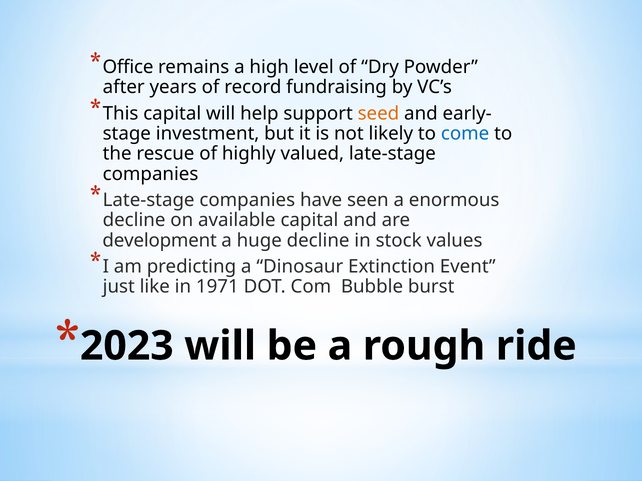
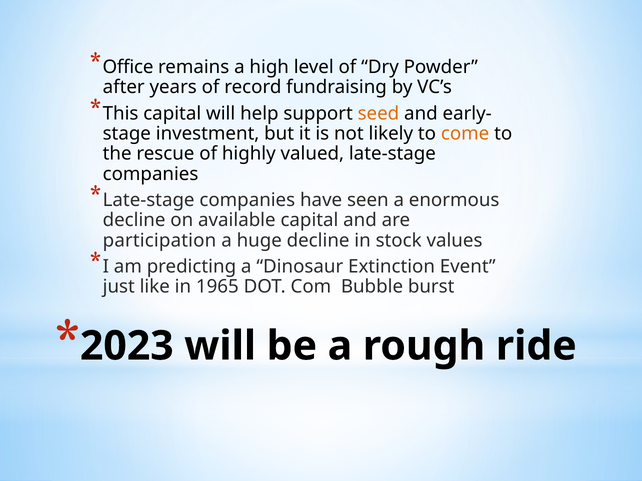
come colour: blue -> orange (465, 134)
development: development -> participation (159, 241)
1971: 1971 -> 1965 (217, 287)
